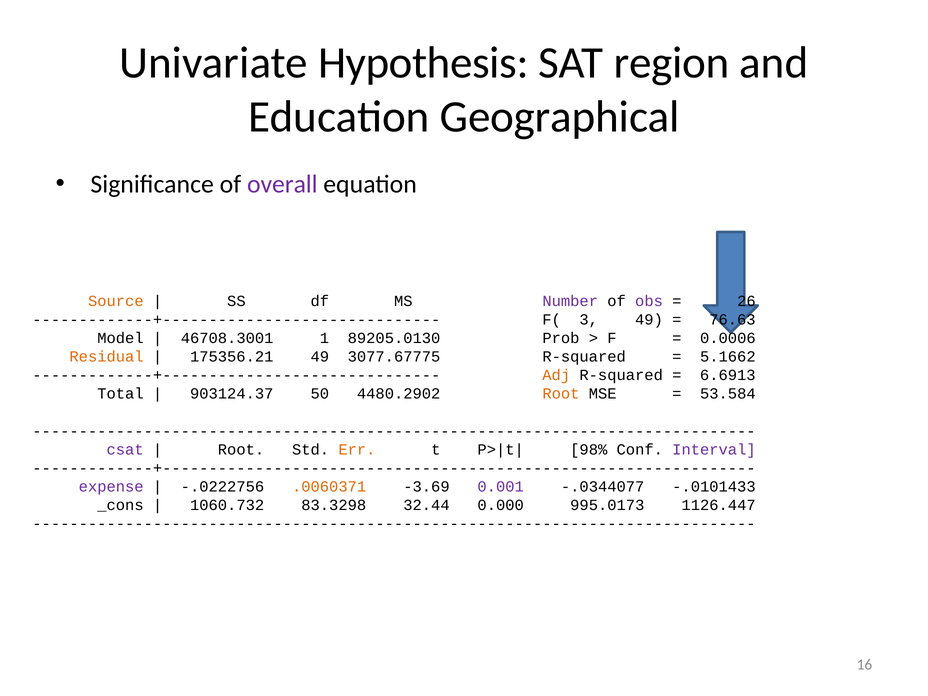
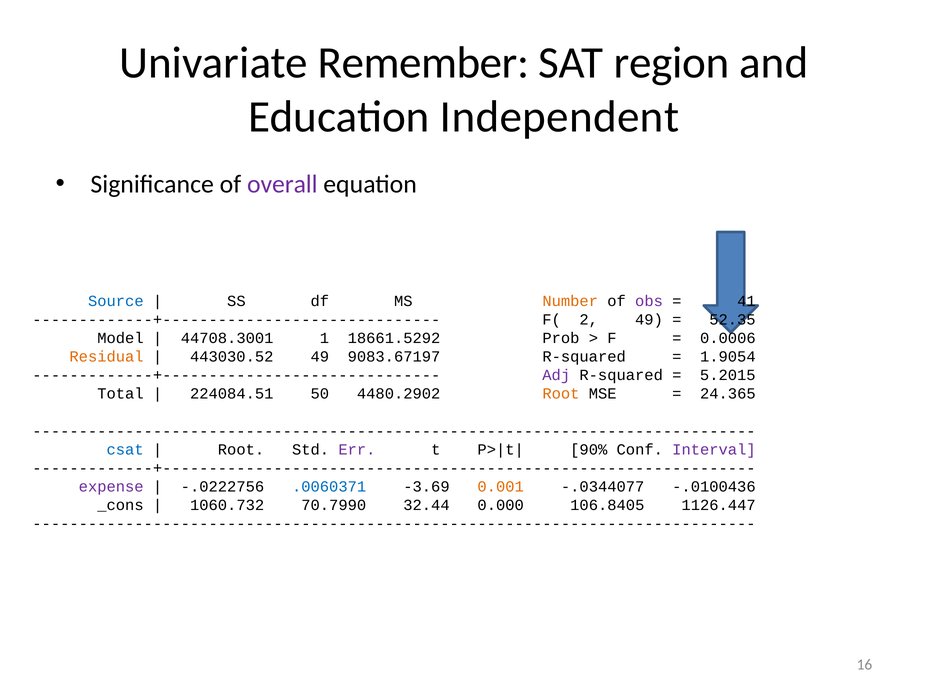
Hypothesis: Hypothesis -> Remember (423, 63)
Geographical: Geographical -> Independent (559, 117)
Source colour: orange -> blue (116, 301)
Number colour: purple -> orange (570, 301)
26: 26 -> 41 (746, 301)
3: 3 -> 2 (589, 320)
76.63: 76.63 -> 52.35 (732, 320)
46708.3001: 46708.3001 -> 44708.3001 (227, 338)
89205.0130: 89205.0130 -> 18661.5292 (394, 338)
175356.21: 175356.21 -> 443030.52 (232, 357)
3077.67775: 3077.67775 -> 9083.67197 (394, 357)
5.1662: 5.1662 -> 1.9054 (728, 357)
Adj colour: orange -> purple (556, 375)
6.6913: 6.6913 -> 5.2015 (728, 375)
903124.37: 903124.37 -> 224084.51 (232, 394)
53.584: 53.584 -> 24.365 (728, 394)
csat colour: purple -> blue (125, 450)
Err colour: orange -> purple (357, 450)
98%: 98% -> 90% (589, 450)
.0060371 colour: orange -> blue (329, 487)
0.001 colour: purple -> orange (501, 487)
-.0101433: -.0101433 -> -.0100436 (714, 487)
83.3298: 83.3298 -> 70.7990 (334, 505)
995.0173: 995.0173 -> 106.8405 (607, 505)
